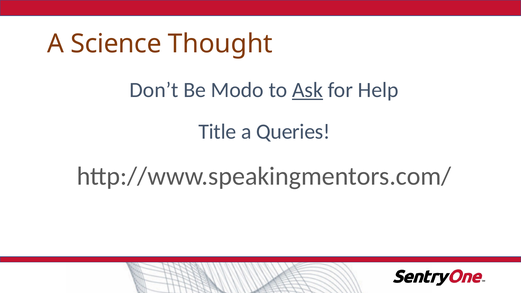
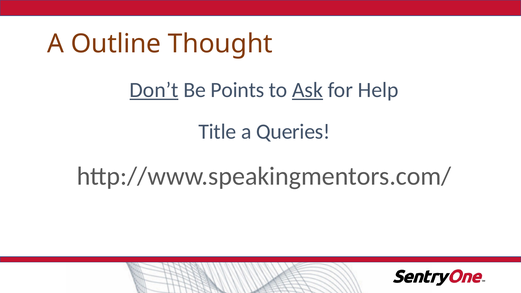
Science: Science -> Outline (116, 44)
Don’t underline: none -> present (154, 90)
Modo: Modo -> Points (237, 90)
